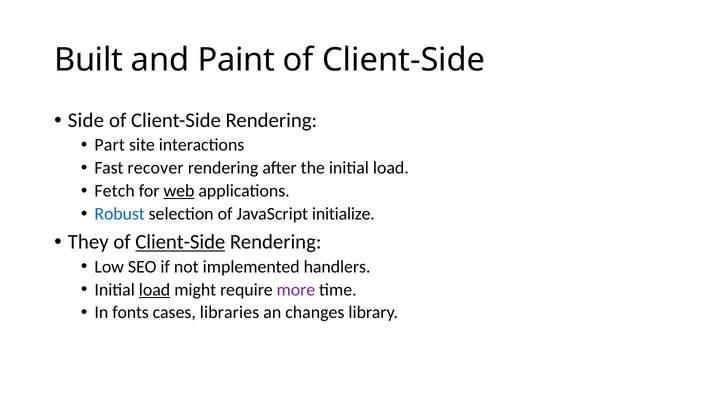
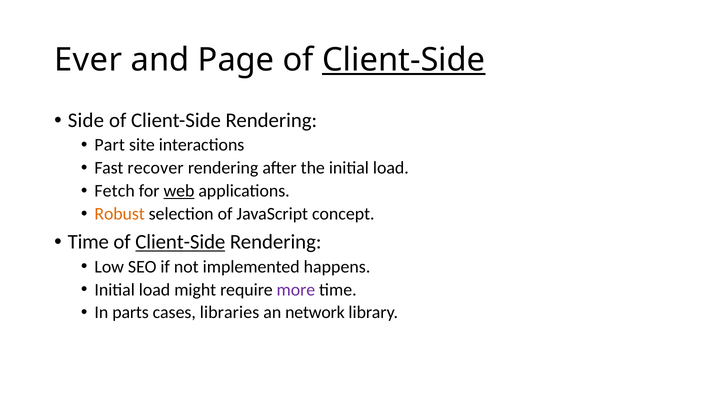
Built: Built -> Ever (88, 60)
Paint: Paint -> Page (236, 60)
Client-Side underline: none -> present (404, 60)
Robust colour: blue -> orange (120, 214)
initialize: initialize -> concept (343, 214)
They: They -> Time (88, 242)
handlers: handlers -> happens (337, 267)
load underline: present -> none (155, 290)
fonts: fonts -> parts (131, 313)
changes: changes -> network (315, 313)
